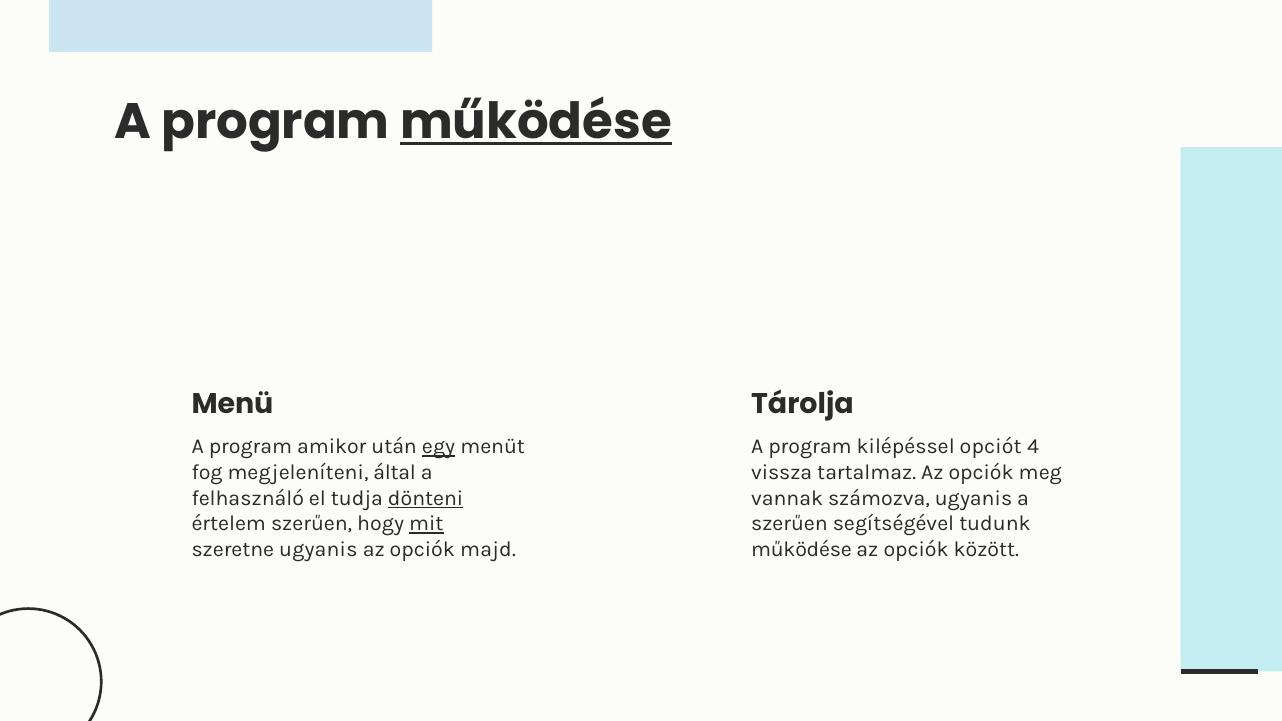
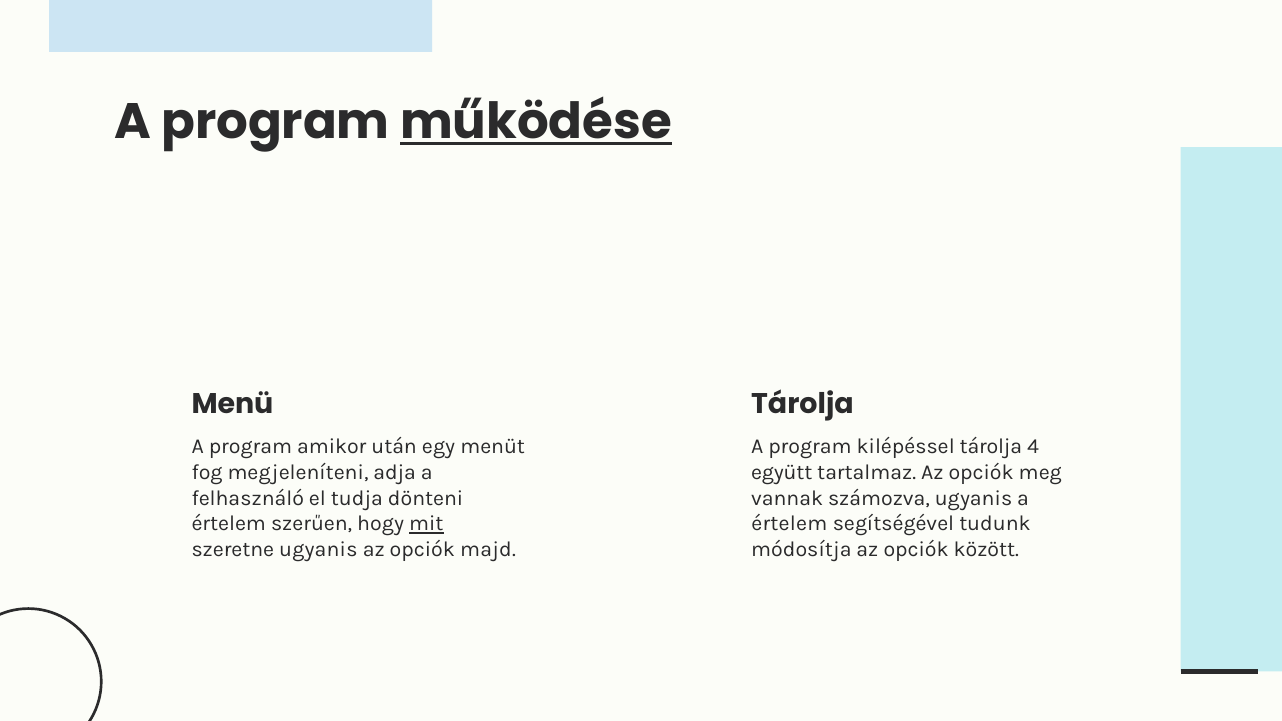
egy underline: present -> none (439, 447)
kilépéssel opciót: opciót -> tárolja (991, 447)
által: által -> adja (395, 473)
vissza: vissza -> együtt (782, 473)
dönteni underline: present -> none (426, 498)
szerűen: szerűen -> értelem (789, 524)
működése: működése -> módosítja (801, 550)
